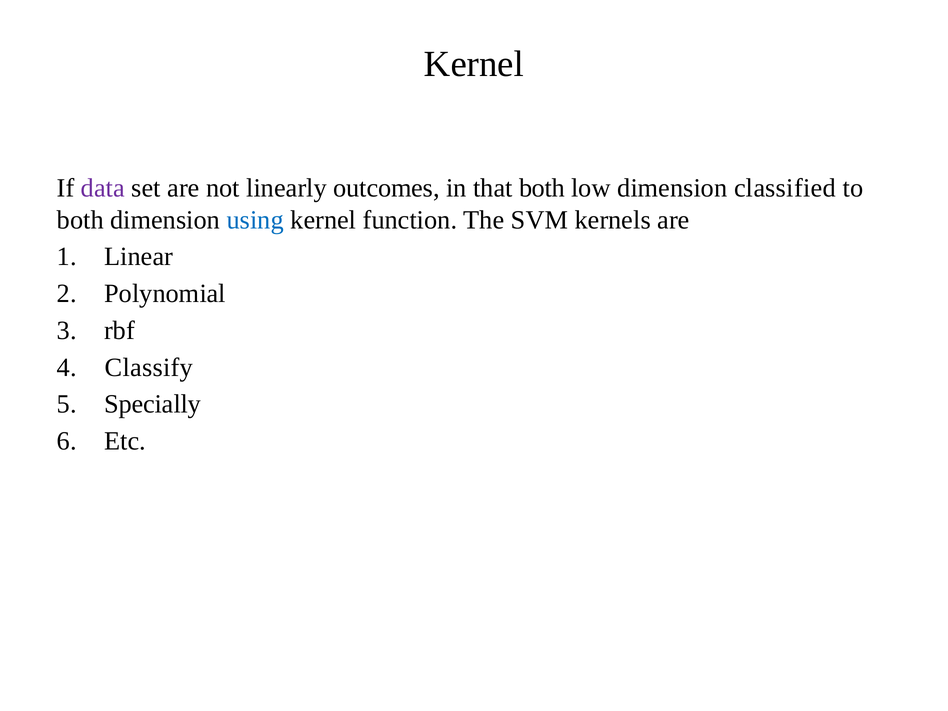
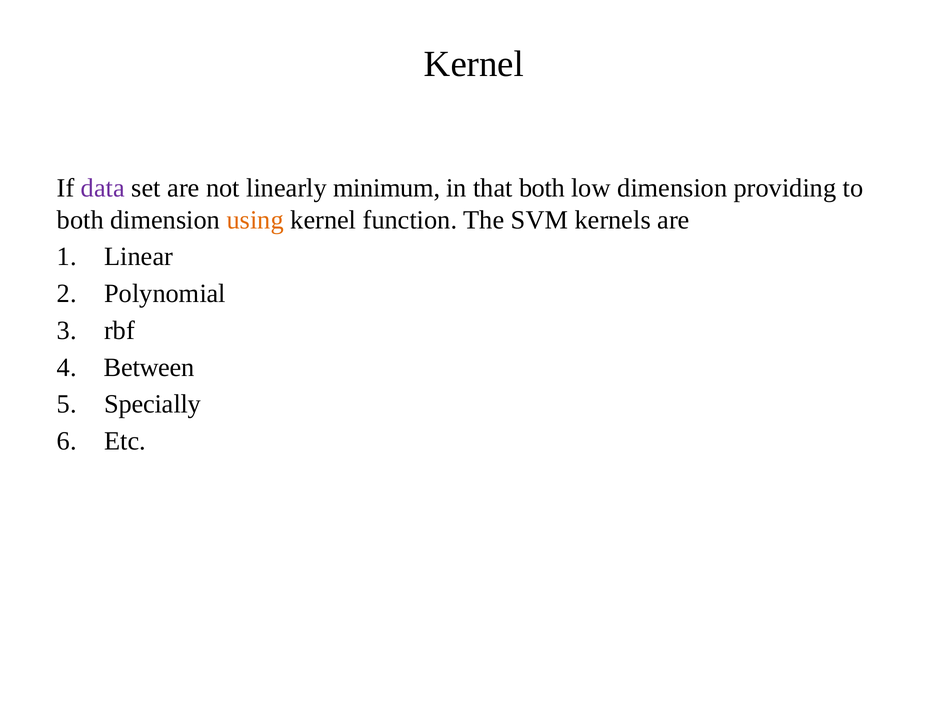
outcomes: outcomes -> minimum (387, 188)
classified: classified -> providing (785, 188)
using colour: blue -> orange (255, 220)
Classify: Classify -> Between (149, 367)
